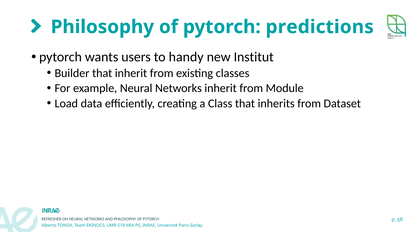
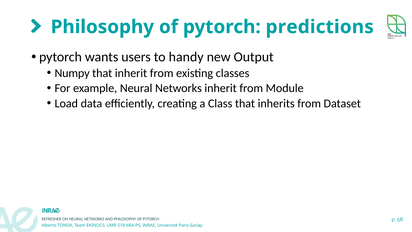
Institut: Institut -> Output (254, 57)
Builder: Builder -> Numpy (72, 73)
